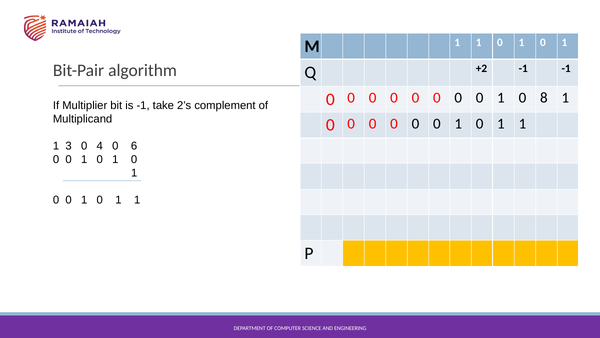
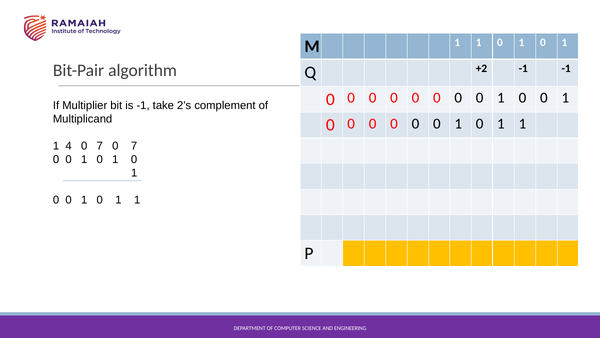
8: 8 -> 0 (544, 98)
3: 3 -> 4 (69, 146)
4: 4 -> 7 (100, 146)
6: 6 -> 7 (134, 146)
